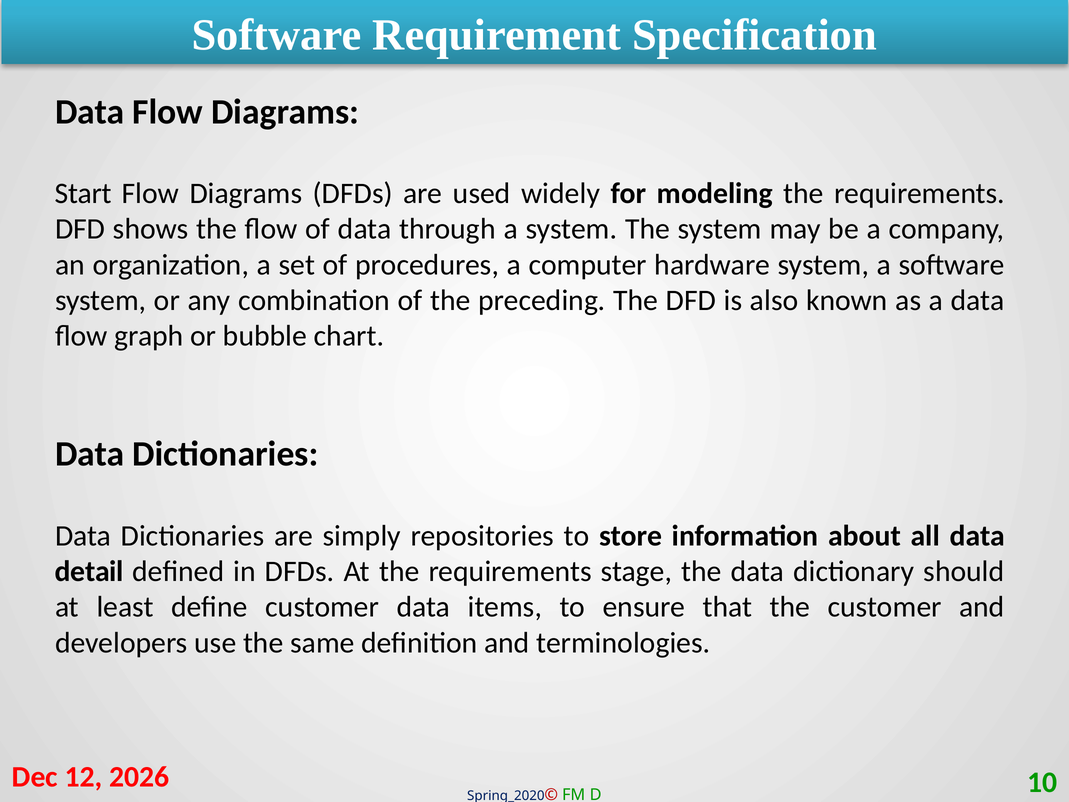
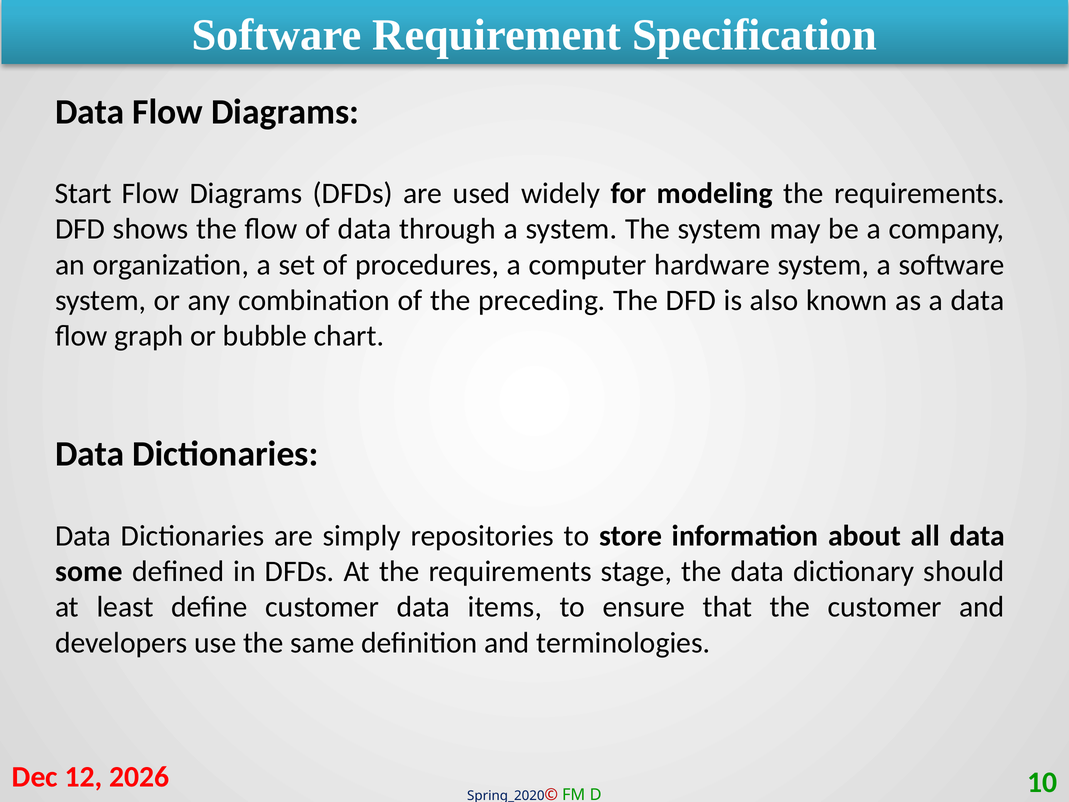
detail: detail -> some (89, 571)
